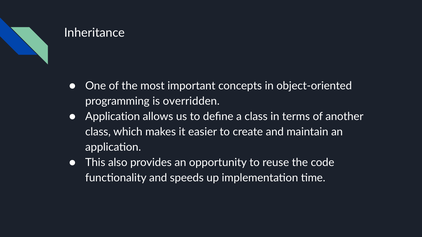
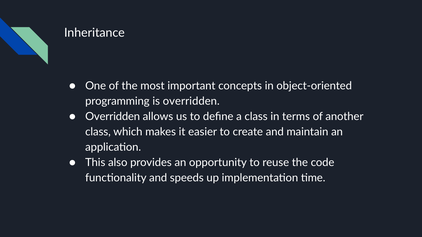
Application: Application -> Overridden (113, 117)
